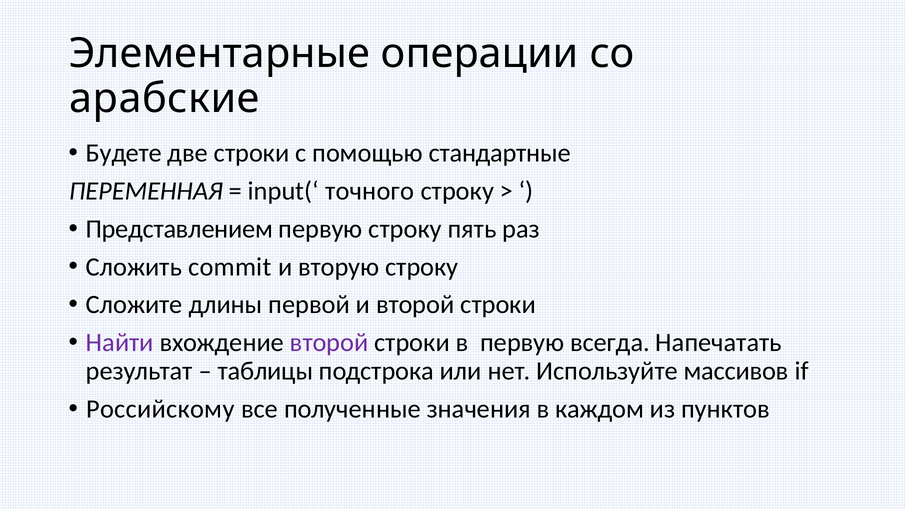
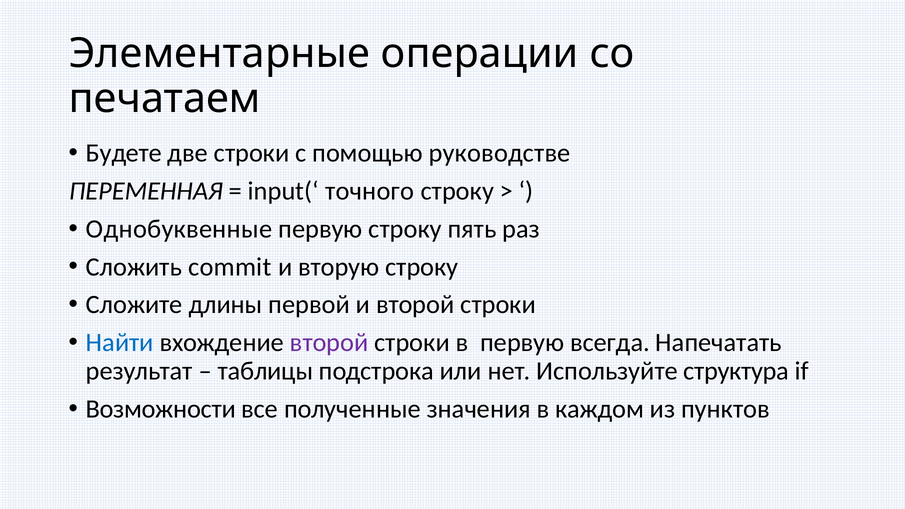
арабские: арабские -> печатаем (165, 98)
стандартные: стандартные -> руководстве (500, 153)
Представлением: Представлением -> Однобуквенные (179, 229)
Найти colour: purple -> blue (120, 343)
массивов: массивов -> структура (736, 371)
Российскому: Российскому -> Возможности (161, 409)
